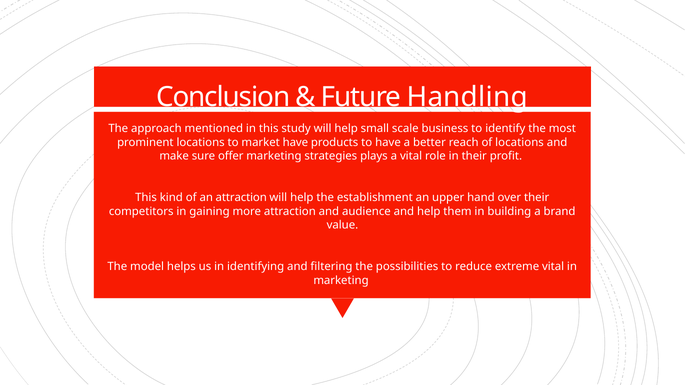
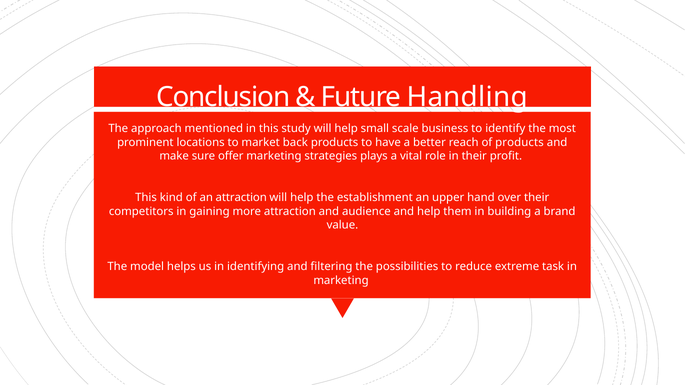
market have: have -> back (295, 142)
of locations: locations -> products (519, 142)
extreme vital: vital -> task (553, 267)
